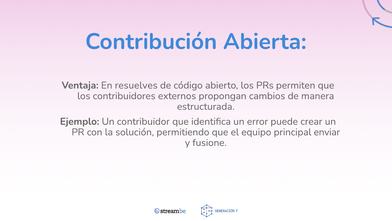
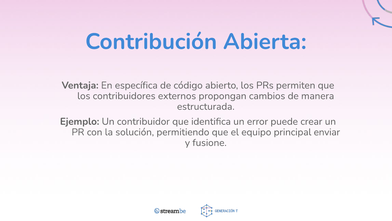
resuelves: resuelves -> específica (136, 85)
